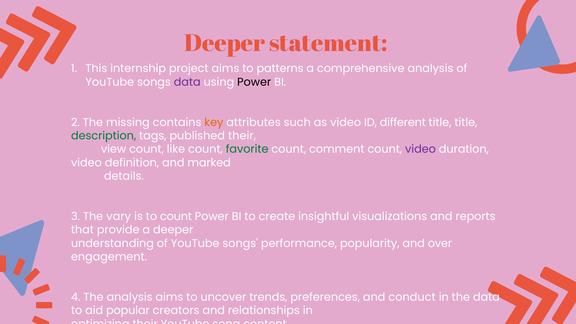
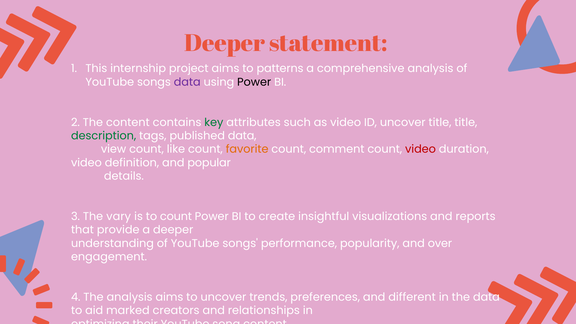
The missing: missing -> content (128, 122)
key colour: orange -> green (214, 122)
ID different: different -> uncover (403, 122)
published their: their -> data (242, 136)
favorite colour: green -> orange (247, 149)
video colour: purple -> red (420, 149)
marked: marked -> popular (209, 163)
conduct: conduct -> different (412, 297)
popular: popular -> marked (128, 311)
